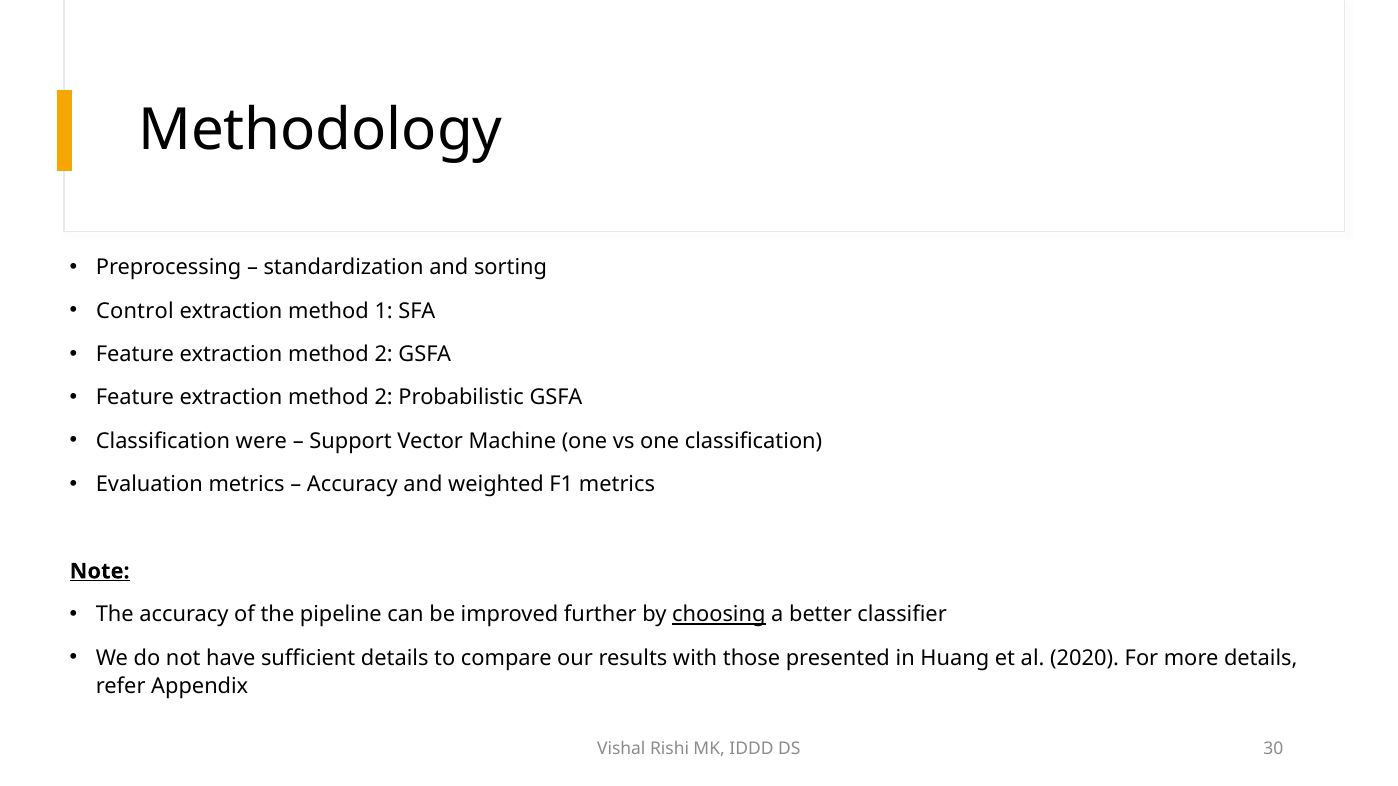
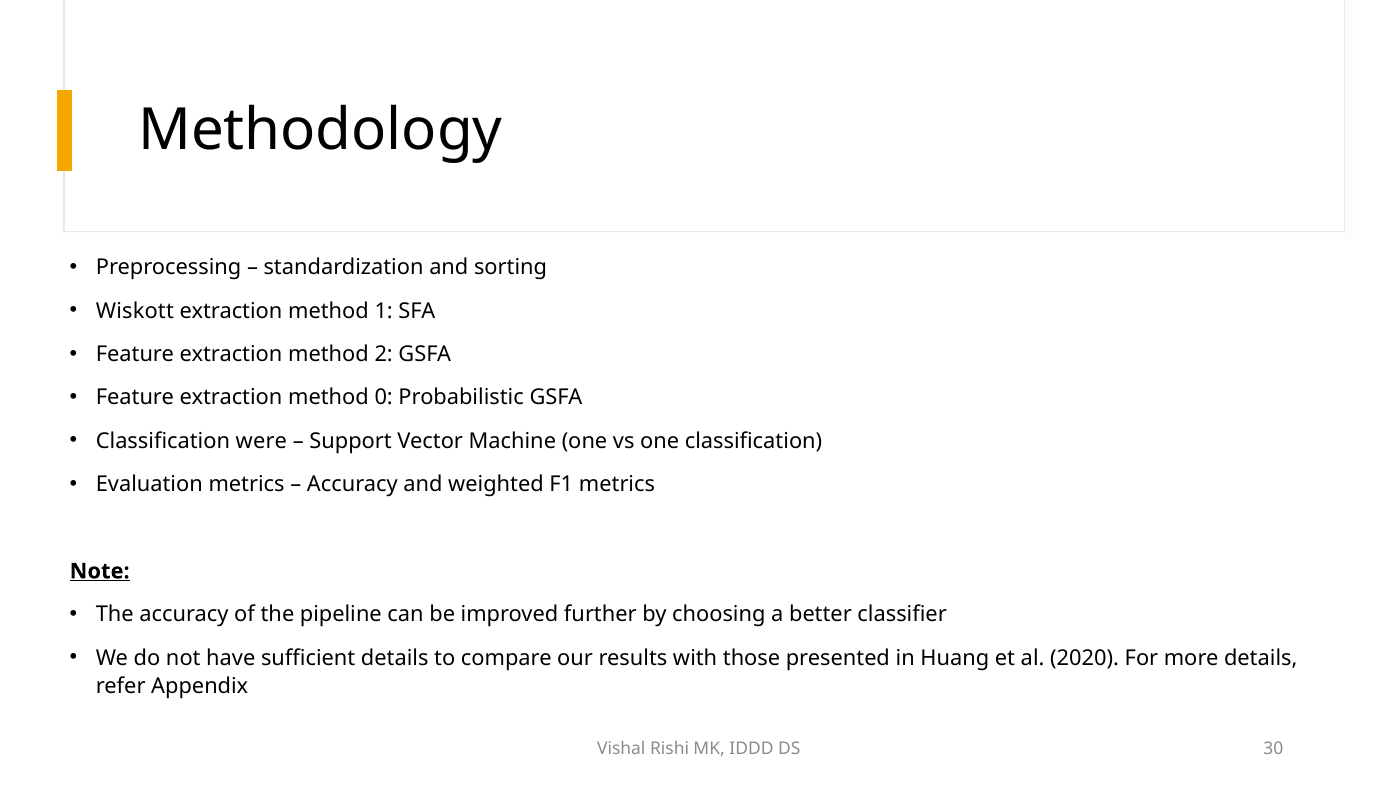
Control: Control -> Wiskott (135, 311)
2: 2 -> 0 (384, 398)
choosing underline: present -> none (719, 615)
